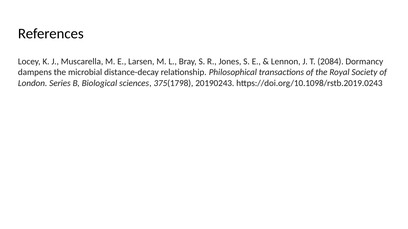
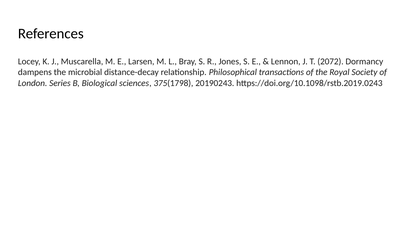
2084: 2084 -> 2072 (331, 62)
